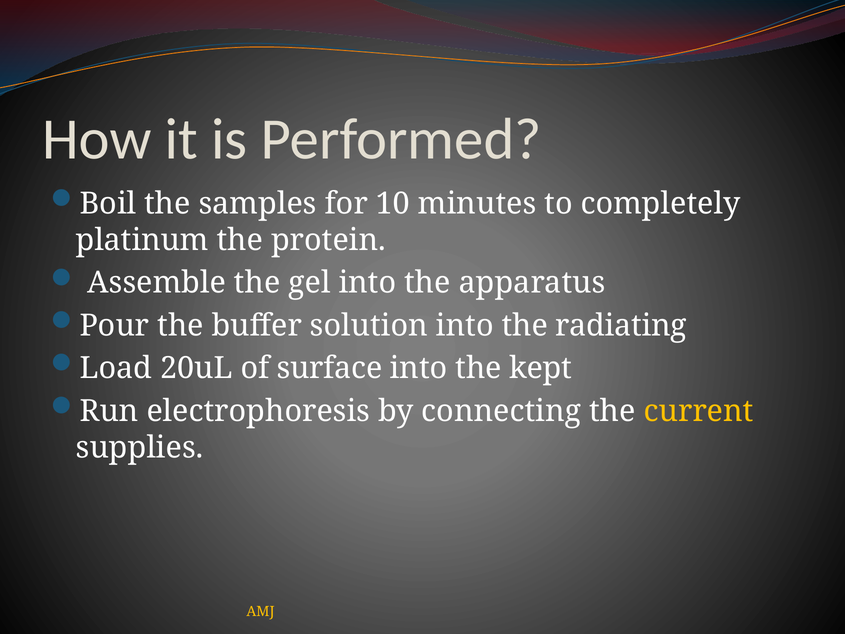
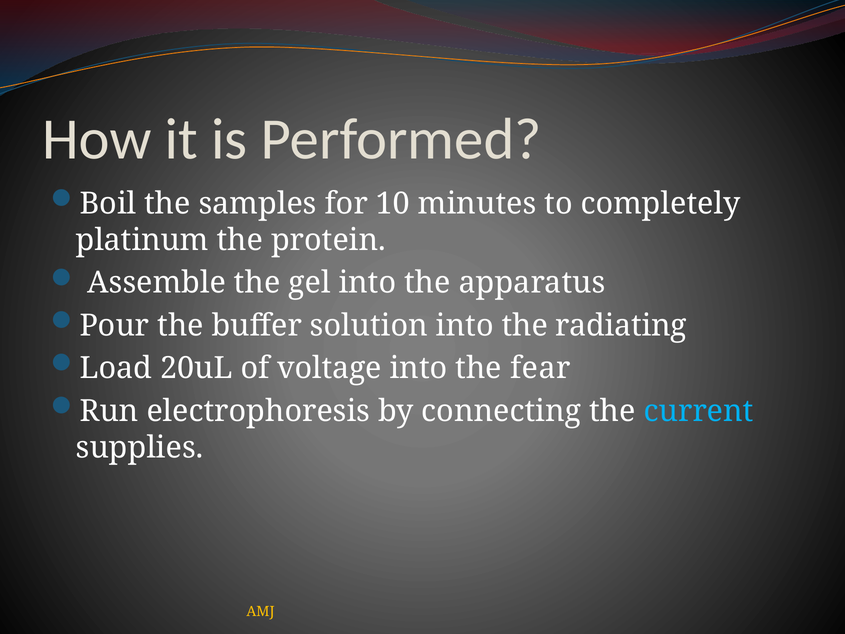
surface: surface -> voltage (330, 368)
kept: kept -> fear (540, 368)
current colour: yellow -> light blue (699, 411)
